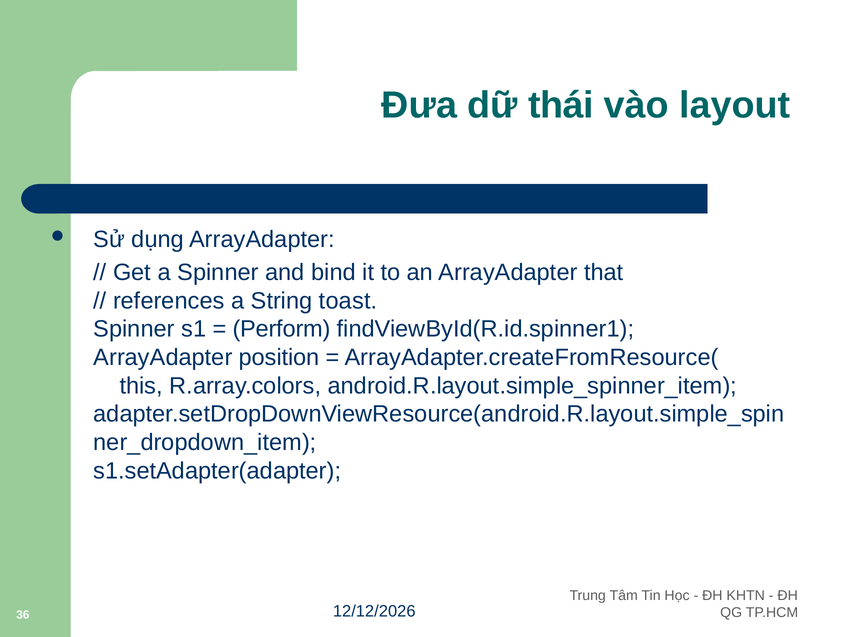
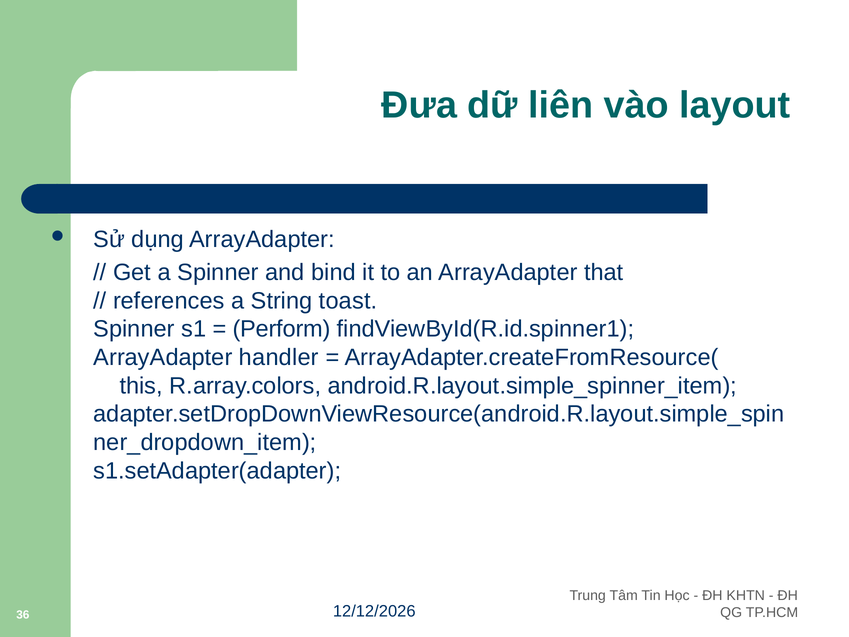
thái: thái -> liên (561, 105)
position: position -> handler (279, 357)
